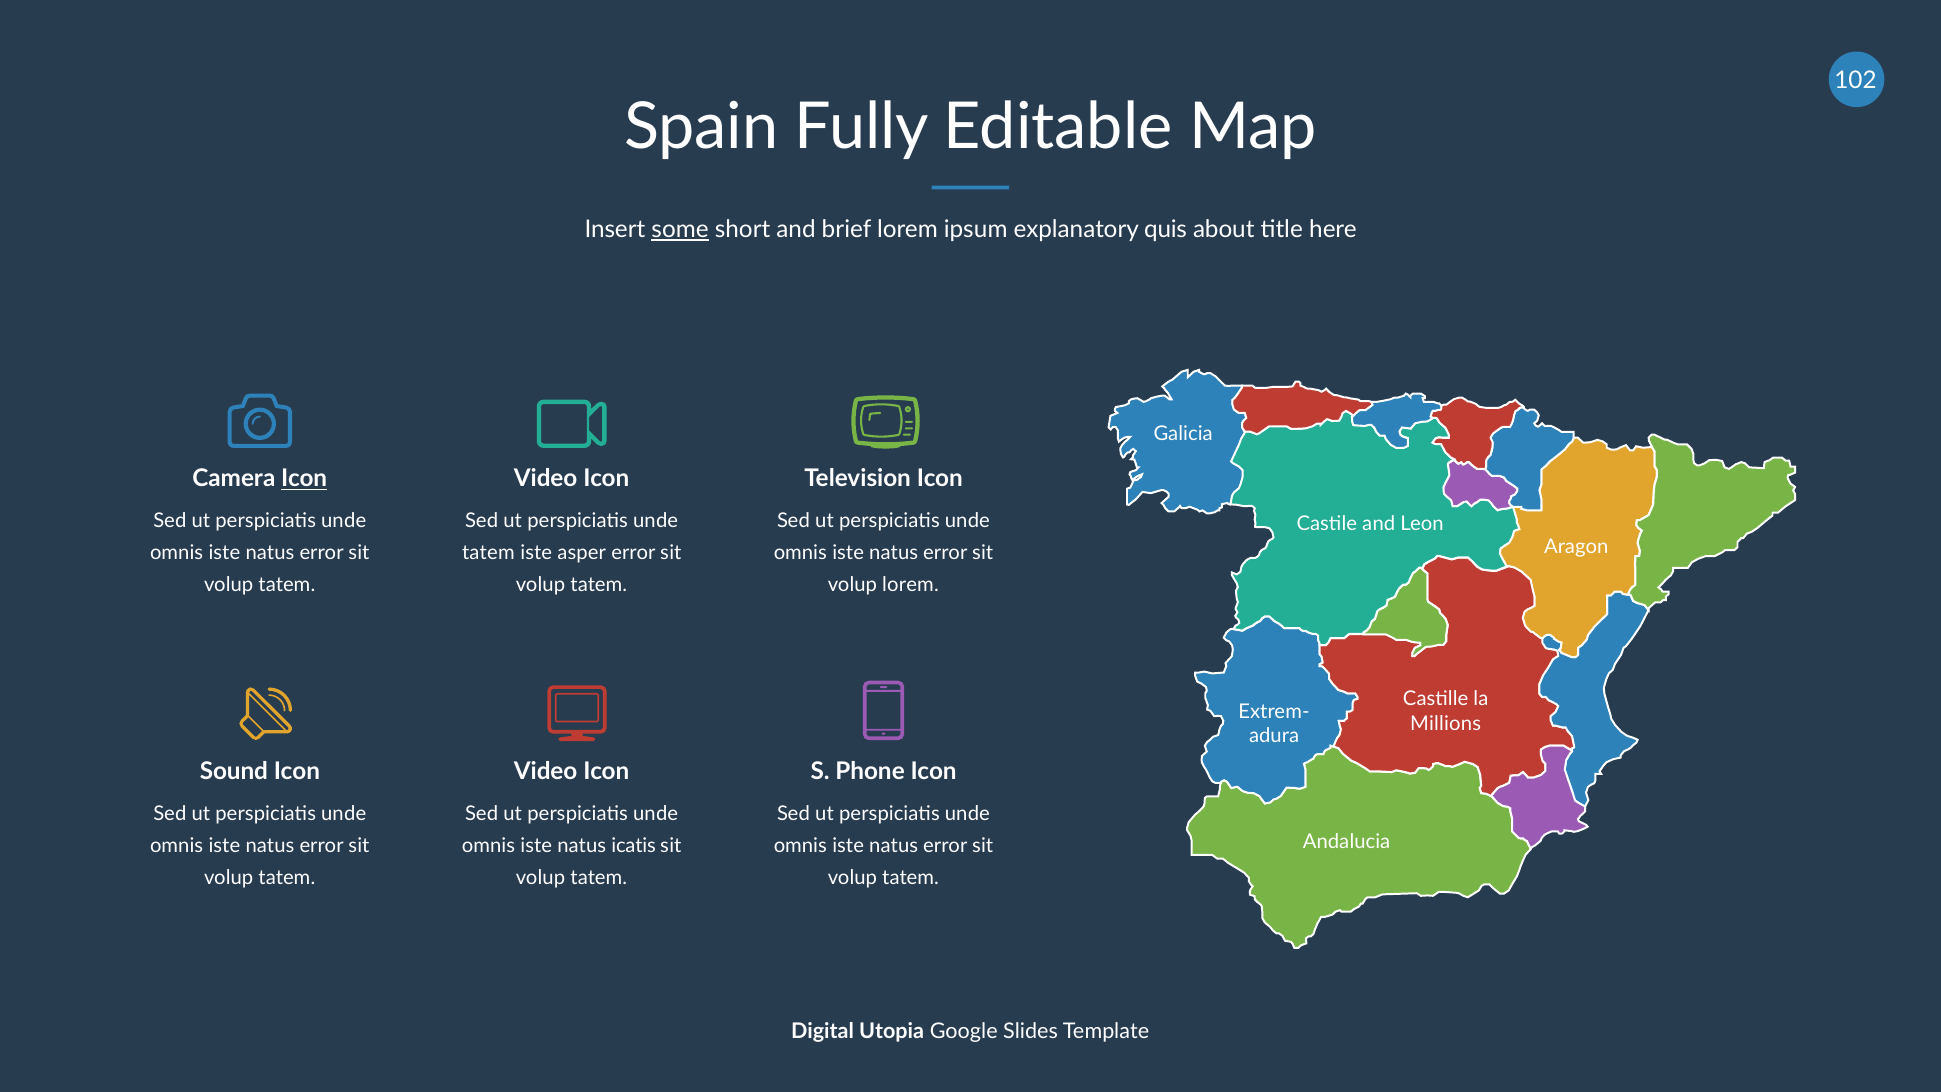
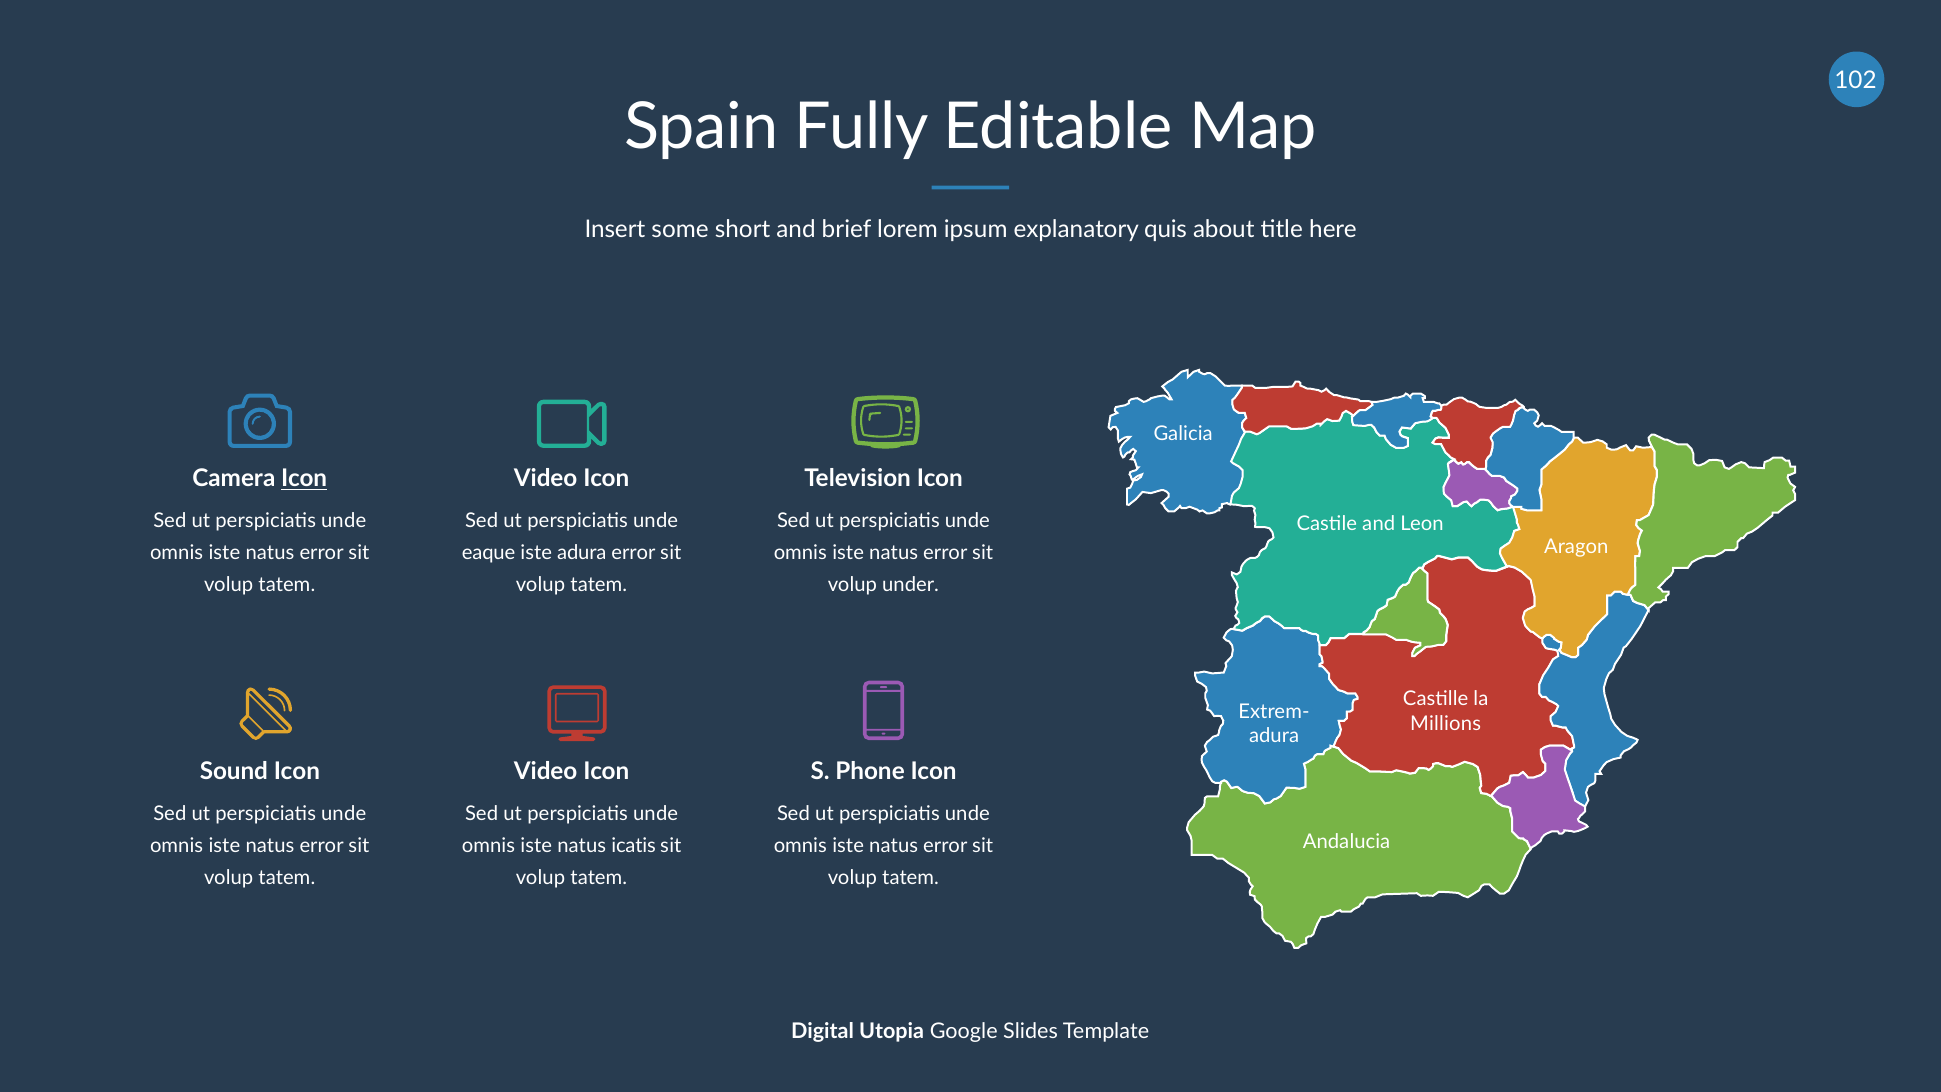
some underline: present -> none (680, 229)
tatem: tatem -> eaque (489, 553)
iste asper: asper -> adura (582, 553)
volup lorem: lorem -> under (911, 585)
